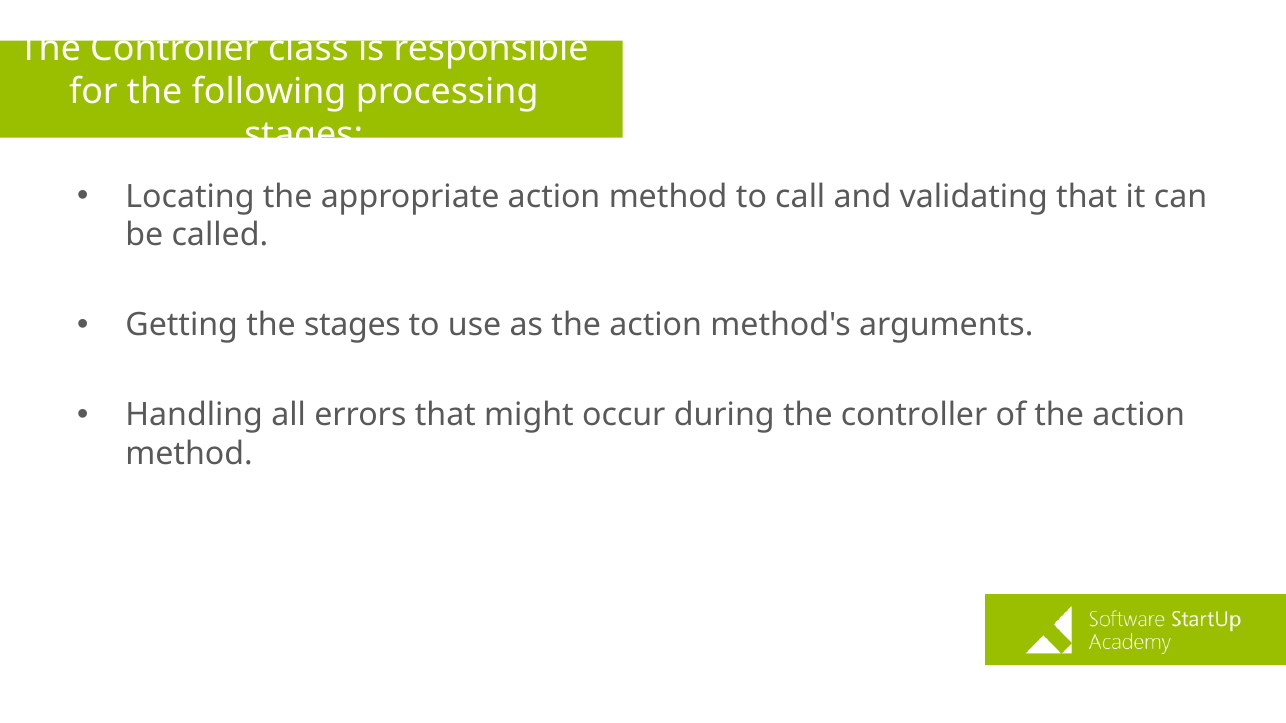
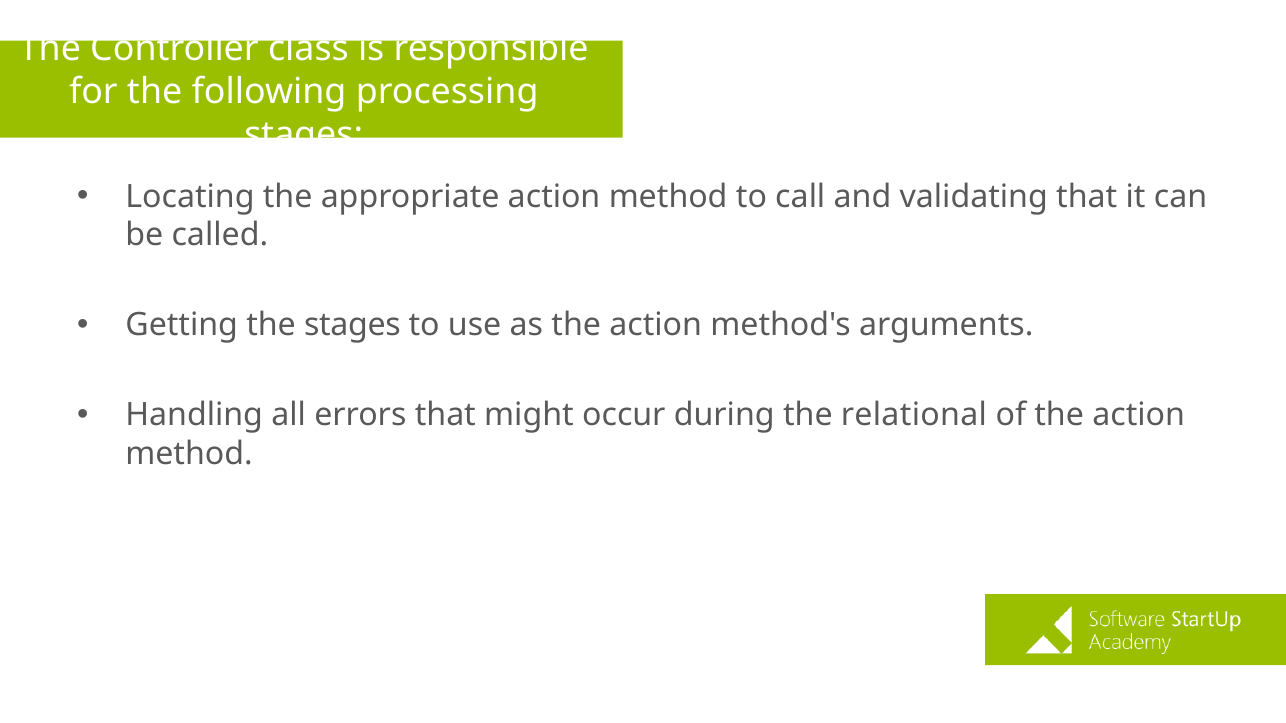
during the controller: controller -> relational (914, 415)
